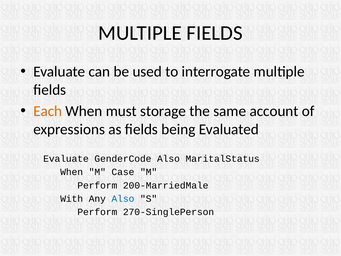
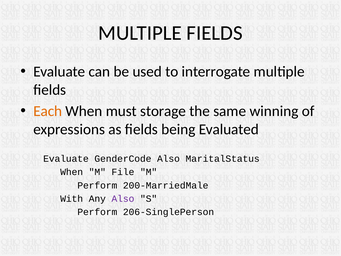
account: account -> winning (274, 111)
Case: Case -> File (123, 172)
Also colour: blue -> purple (123, 198)
270-SinglePerson: 270-SinglePerson -> 206-SinglePerson (169, 212)
